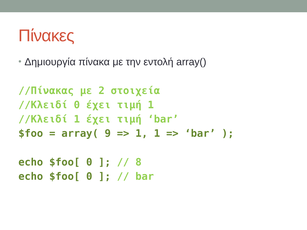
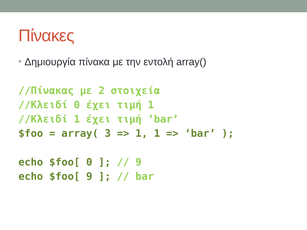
9: 9 -> 3 (108, 134)
8: 8 -> 9 (139, 162)
0: 0 -> 9 (89, 177)
